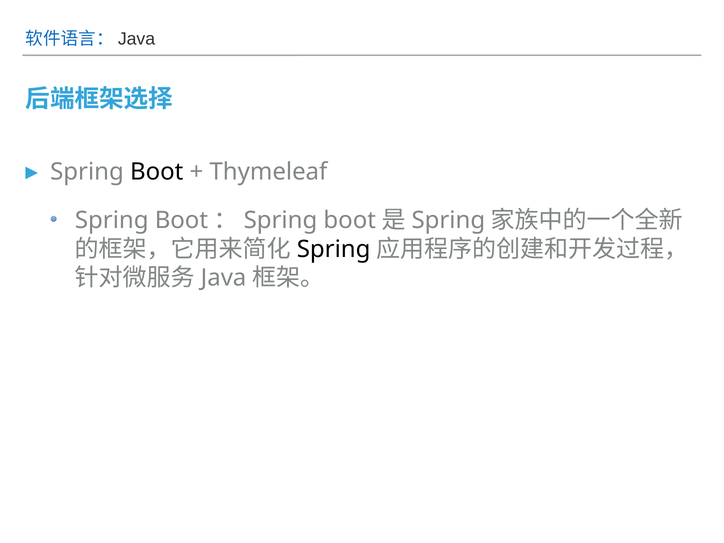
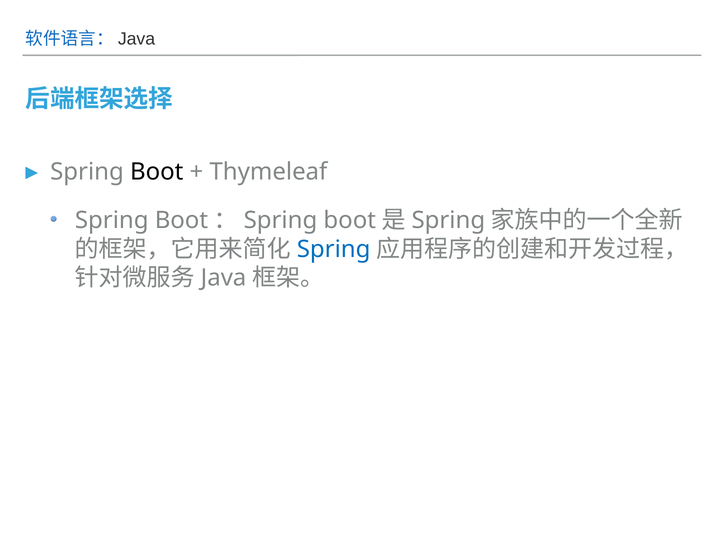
Spring colour: black -> blue (334, 249)
